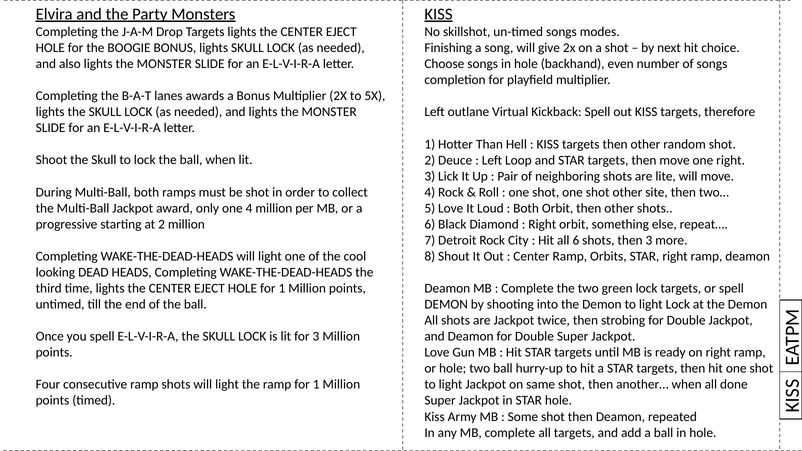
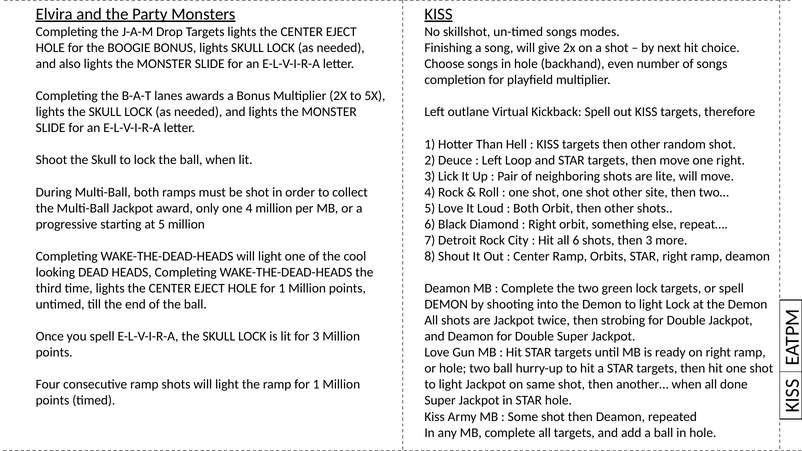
at 2: 2 -> 5 (162, 224)
